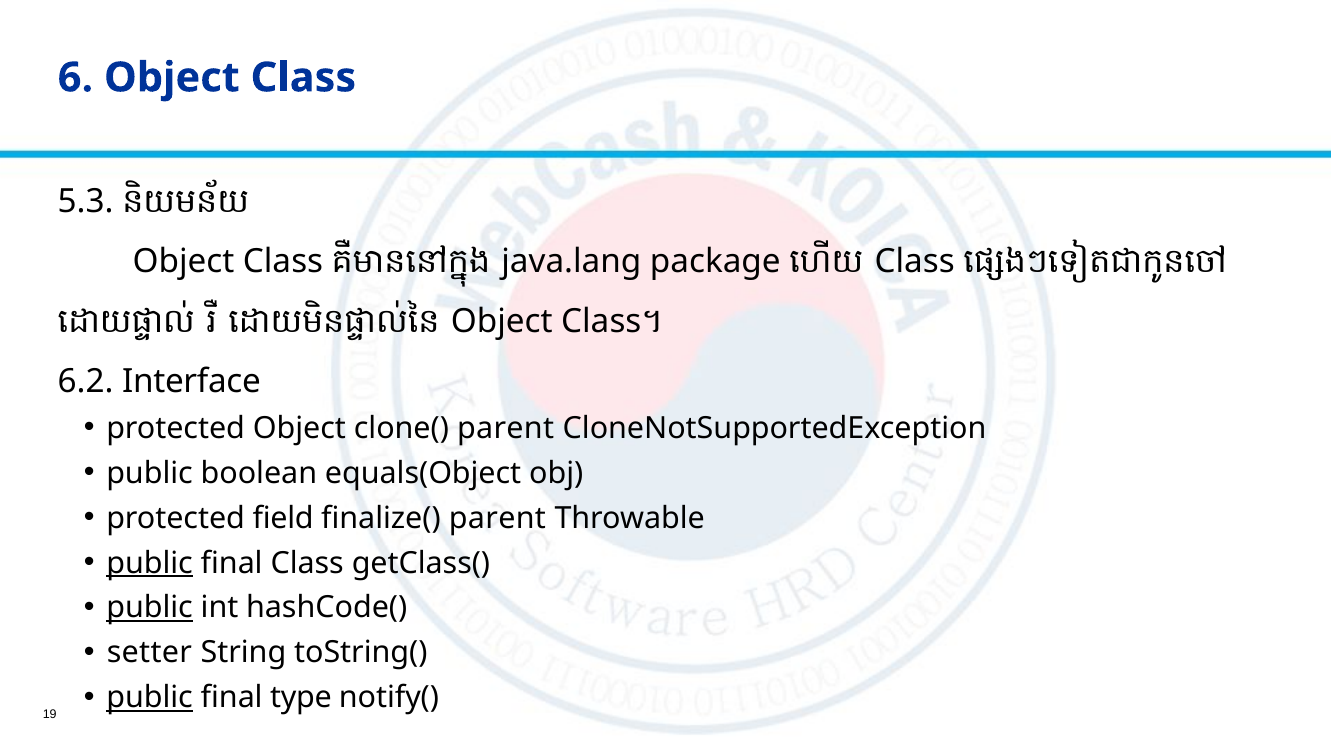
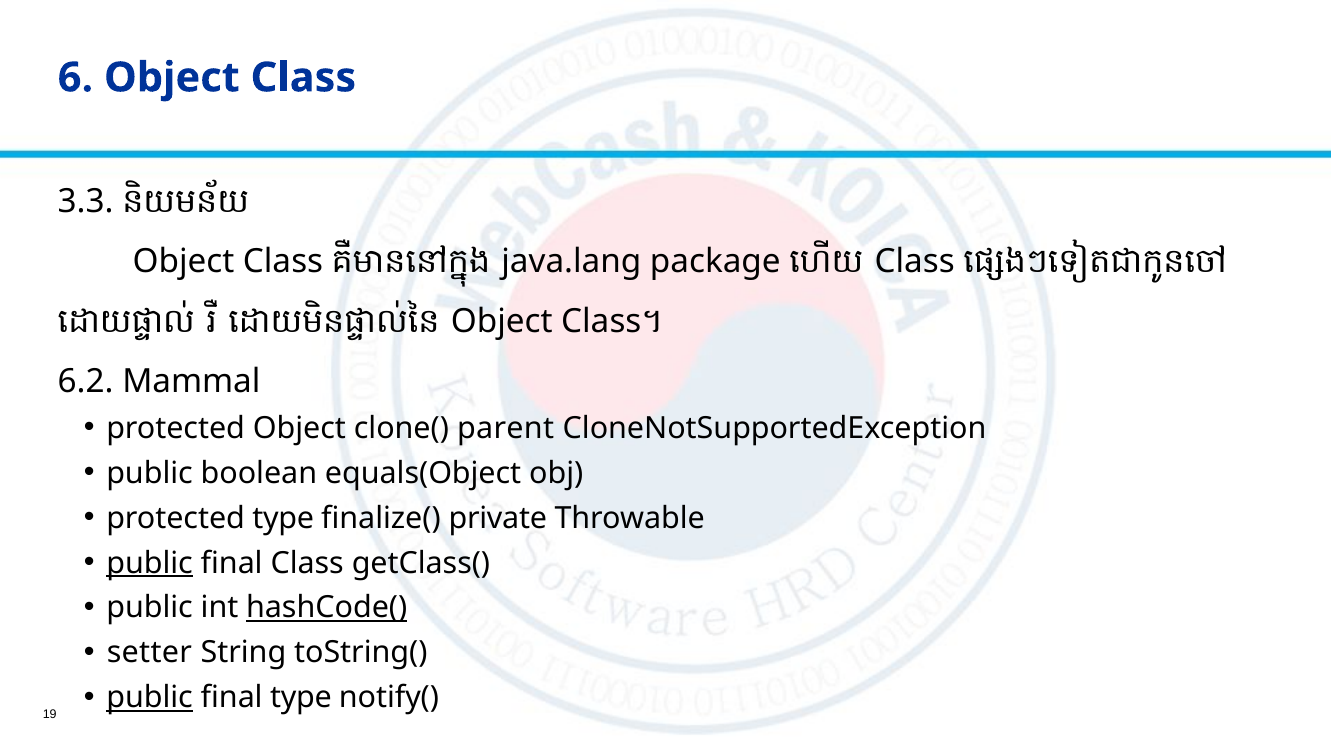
5.3: 5.3 -> 3.3 (86, 202)
Interface: Interface -> Mammal (191, 382)
protected field: field -> type (283, 518)
finalize( parent: parent -> private (498, 518)
public underline: present -> none (150, 608)
hashCode( underline: none -> present (327, 608)
